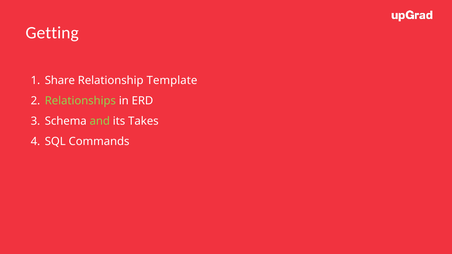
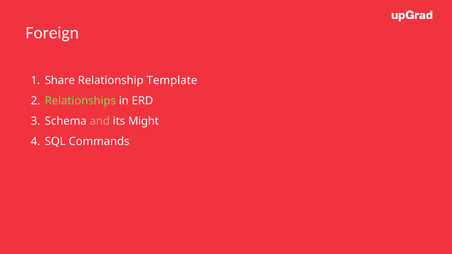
Getting: Getting -> Foreign (52, 33)
and colour: light green -> pink (100, 121)
Takes: Takes -> Might (143, 121)
